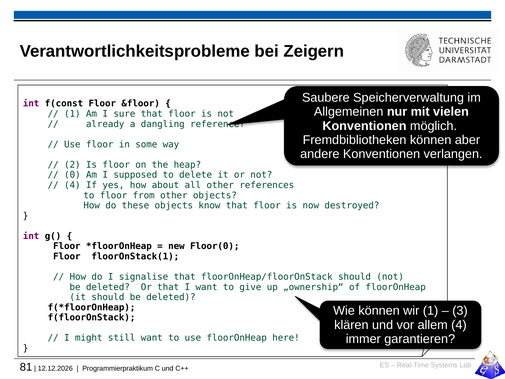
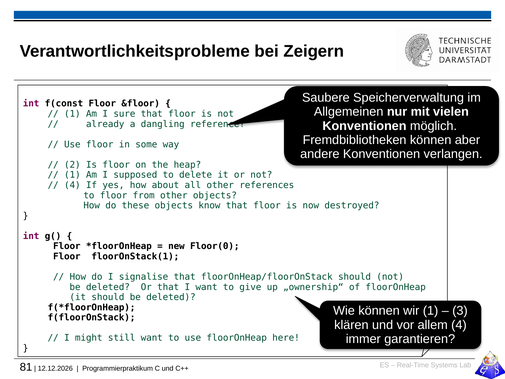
0: 0 -> 1 (72, 175)
